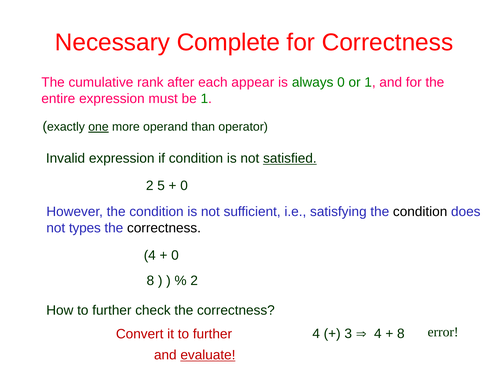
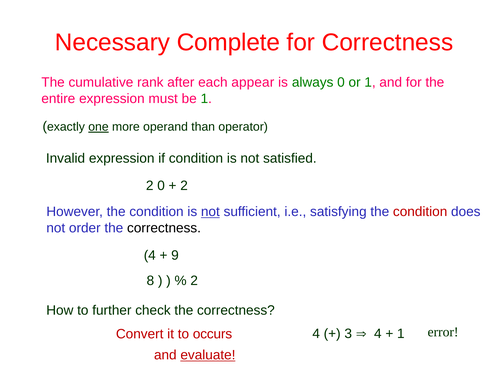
satisfied underline: present -> none (290, 159)
2 5: 5 -> 0 (161, 186)
0: 0 -> 2 (184, 186)
not underline: none -> present (210, 212)
condition colour: black -> red (420, 212)
types: types -> order (85, 228)
0: 0 -> 9 (175, 255)
it to further: further -> occurs (212, 334)
8: 8 -> 1 (401, 334)
